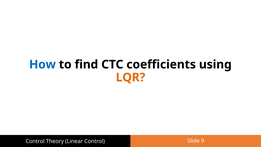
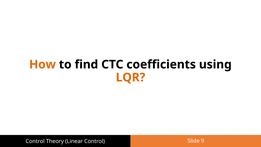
How colour: blue -> orange (42, 64)
